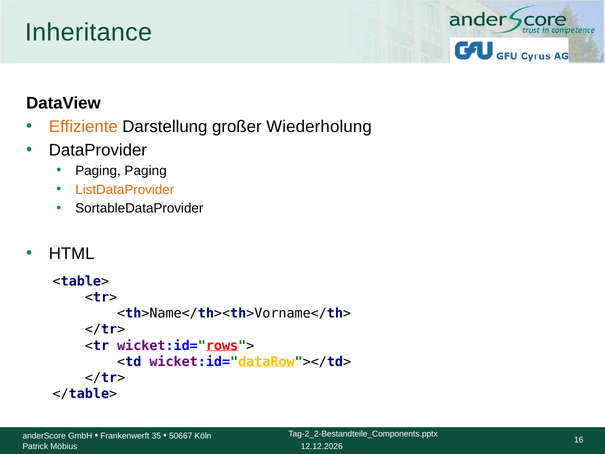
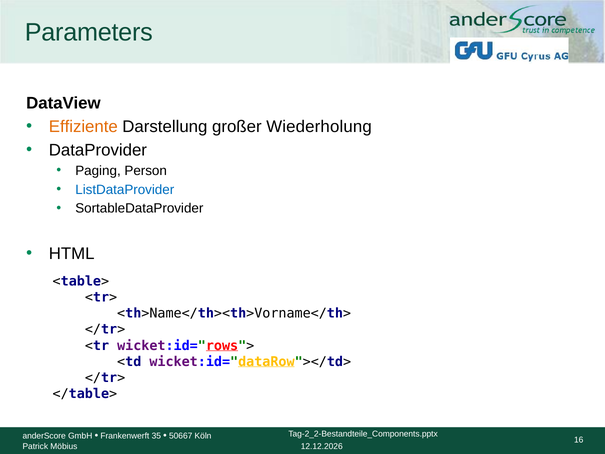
Inheritance: Inheritance -> Parameters (89, 33)
Paging Paging: Paging -> Person (146, 171)
ListDataProvider colour: orange -> blue (125, 190)
